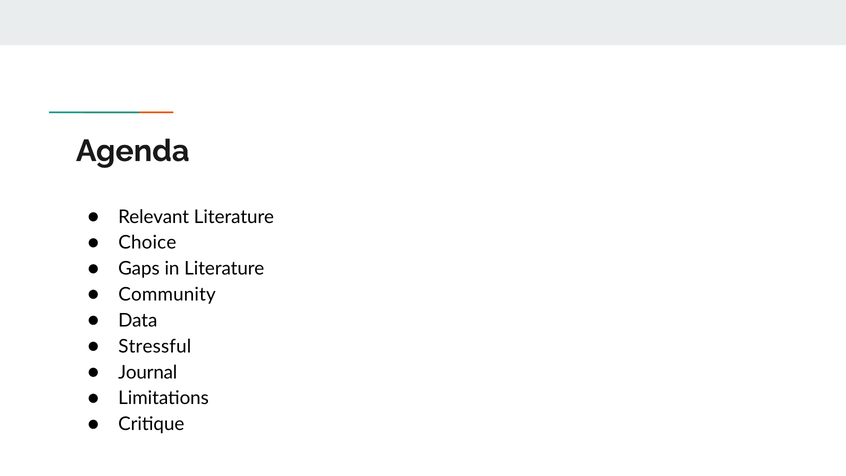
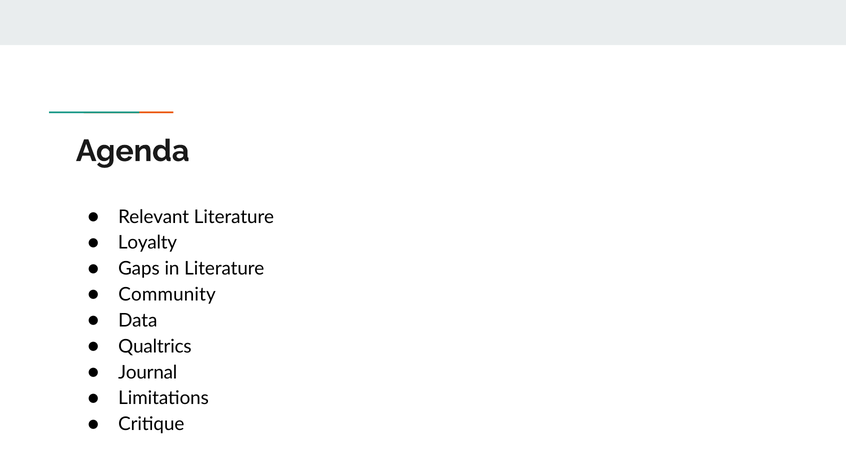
Choice: Choice -> Loyalty (147, 243)
Stressful: Stressful -> Qualtrics (155, 346)
